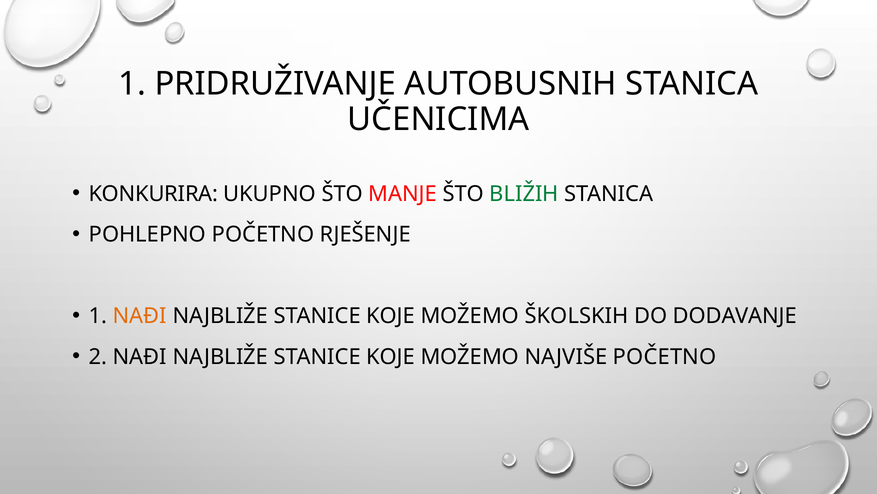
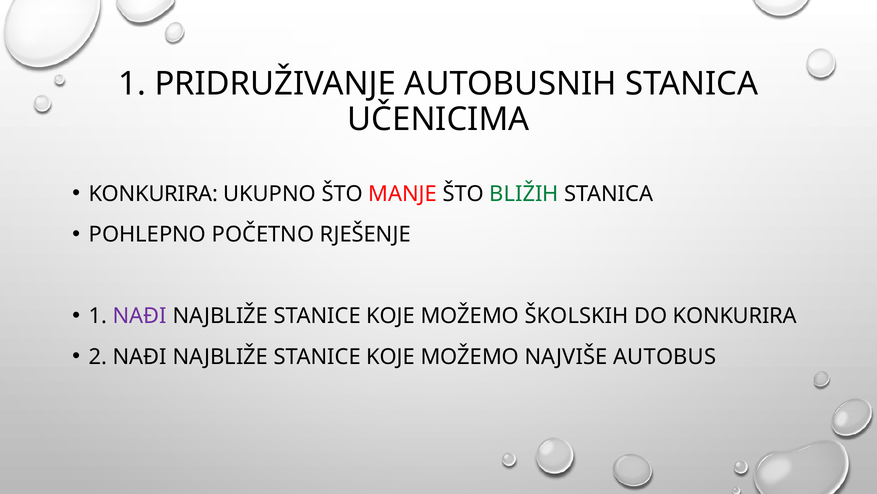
NAĐI colour: orange -> purple (140, 316)
DO DODAVANJE: DODAVANJE -> KONKURIRA (735, 316)
NAJVIŠE POČETNO: POČETNO -> AUTOBUS (665, 356)
